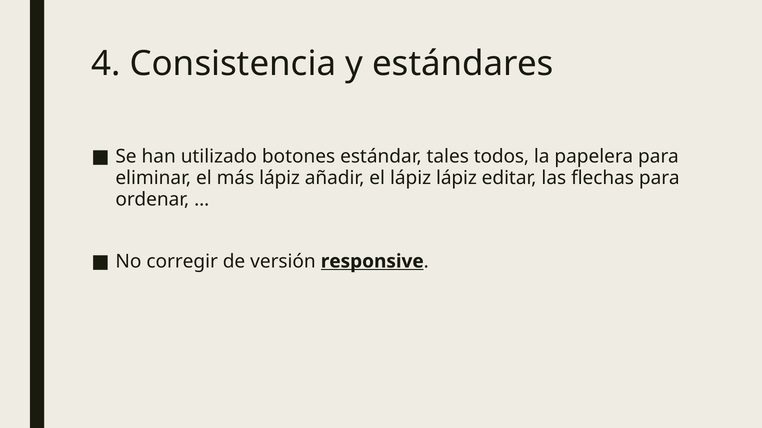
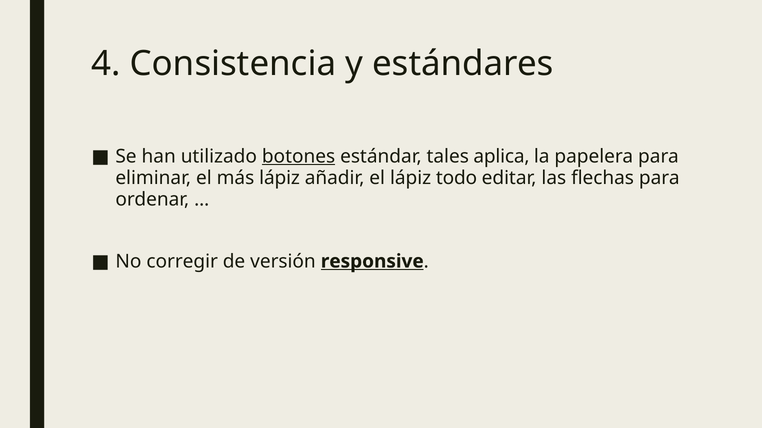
botones underline: none -> present (299, 157)
todos: todos -> aplica (501, 157)
lápiz lápiz: lápiz -> todo (457, 178)
